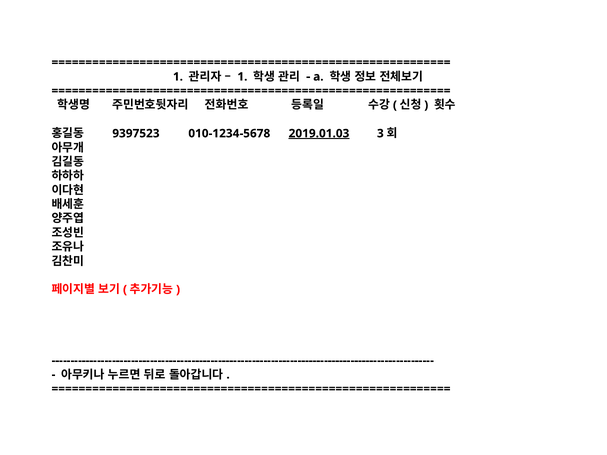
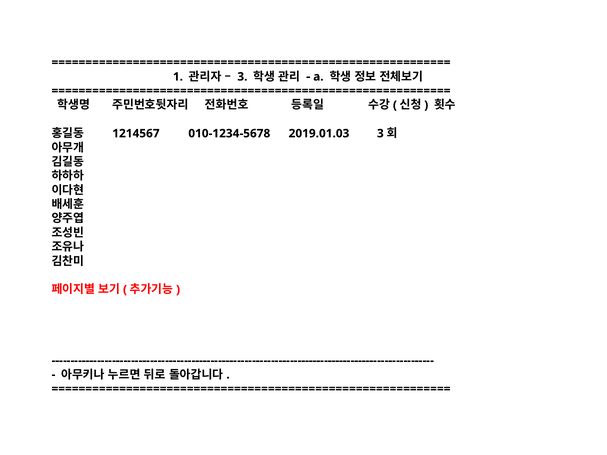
1: 1 -> 3 (242, 77)
9397523: 9397523 -> 1214567 (136, 134)
2019.01.03 underline: present -> none (319, 134)
